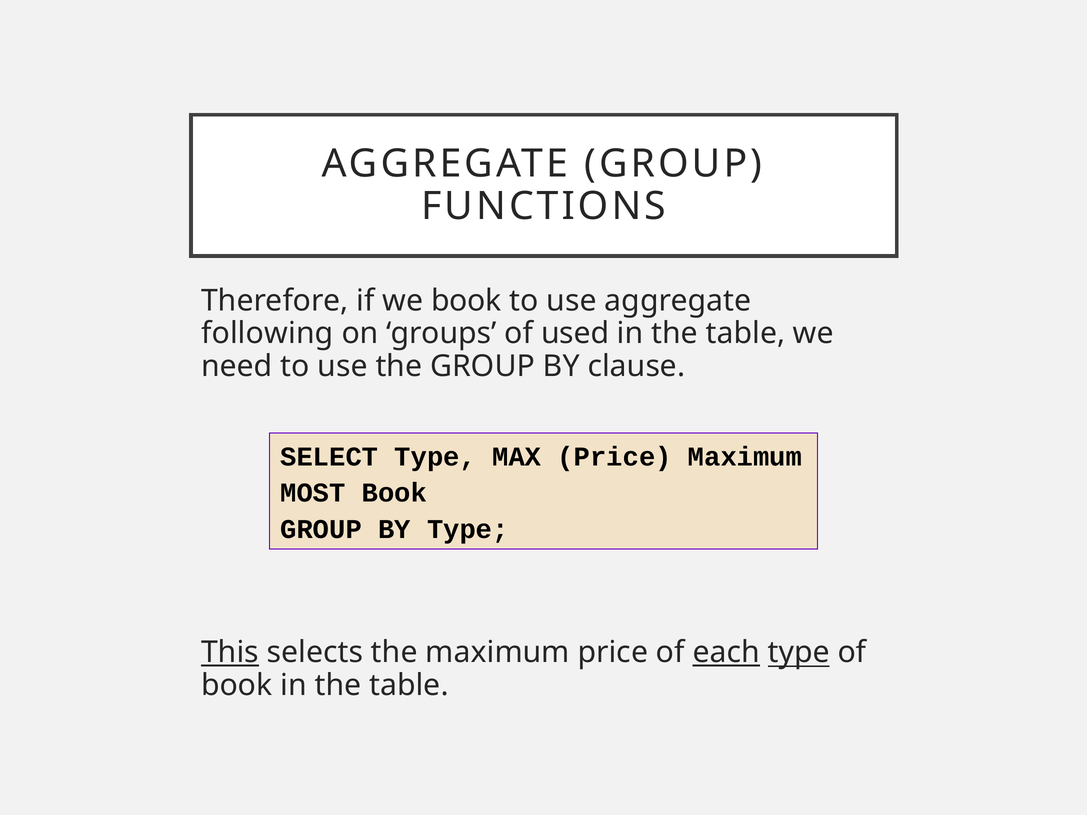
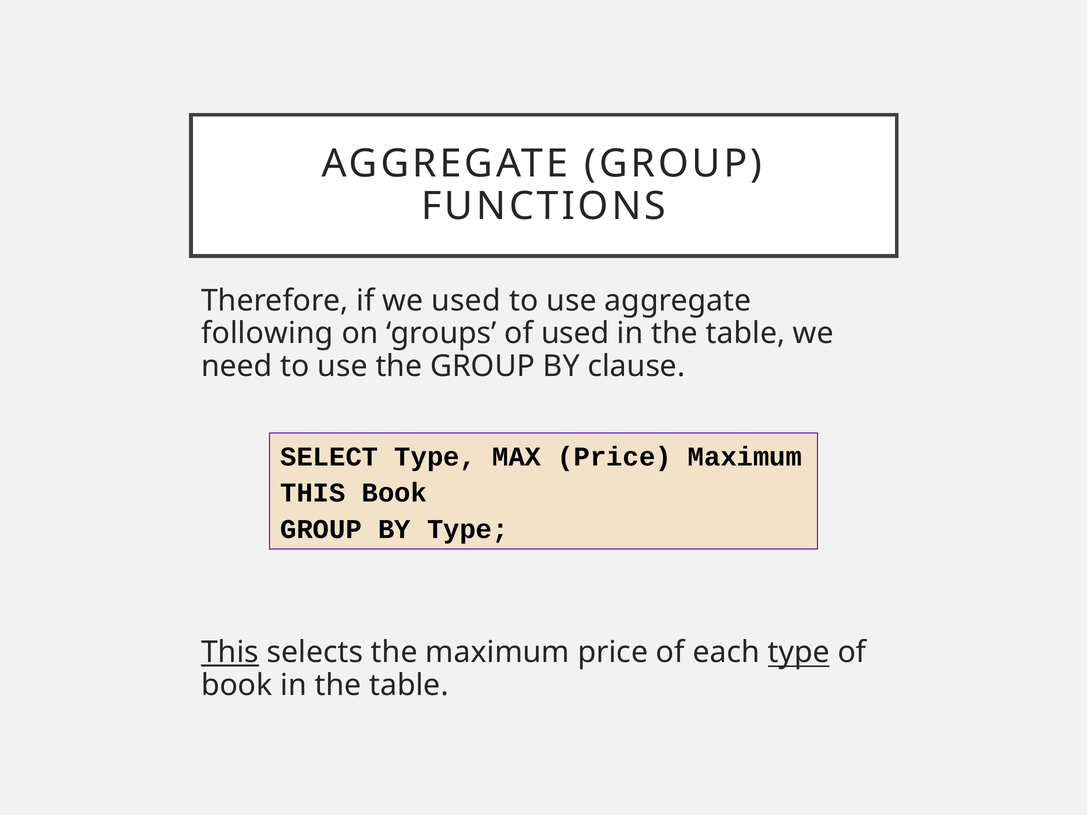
we book: book -> used (466, 301)
MOST: MOST -> THIS (313, 493)
each underline: present -> none (726, 653)
